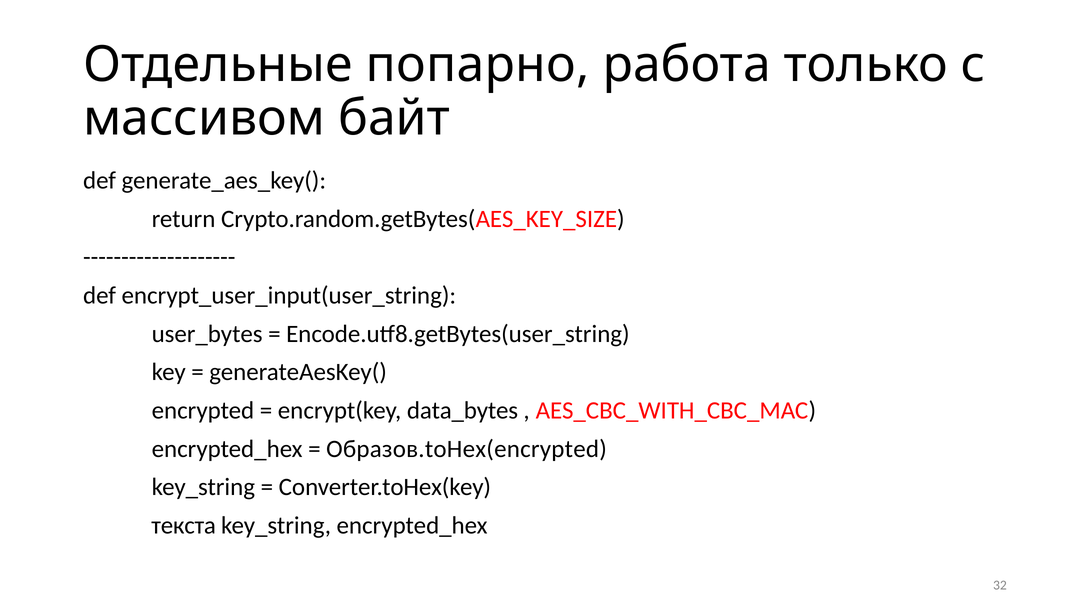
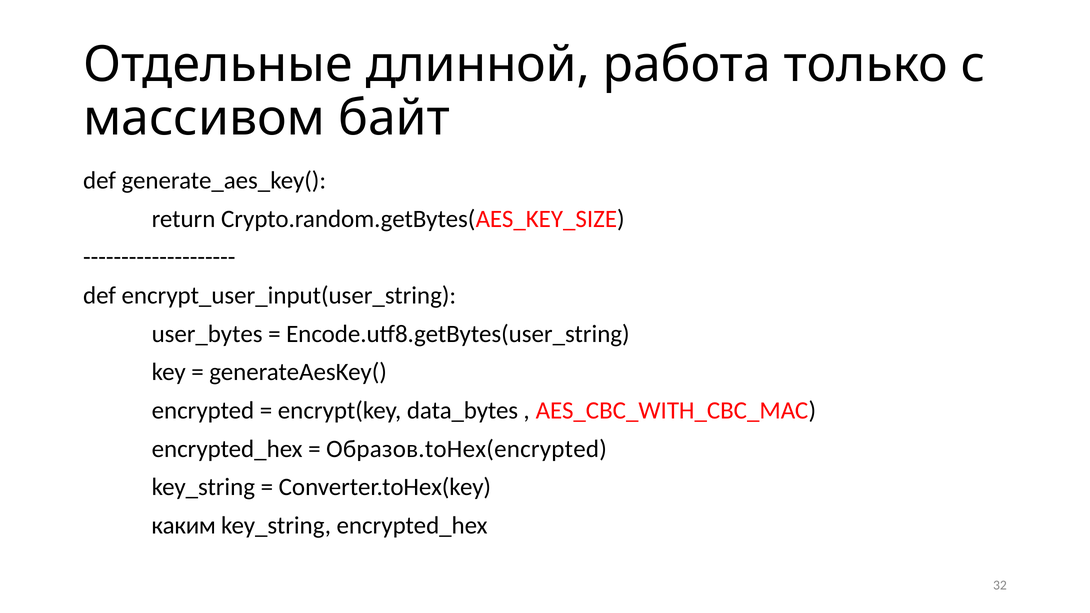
попарно: попарно -> длинной (478, 65)
текста: текста -> каким (184, 526)
